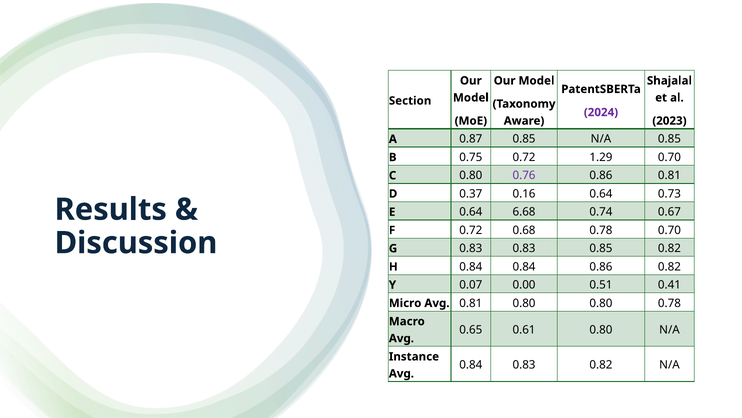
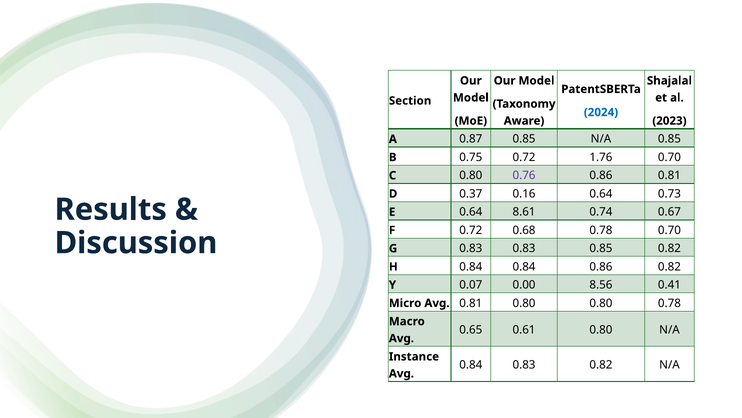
2024 colour: purple -> blue (601, 112)
1.29: 1.29 -> 1.76 (601, 157)
6.68: 6.68 -> 8.61 (524, 212)
0.51: 0.51 -> 8.56 (601, 285)
